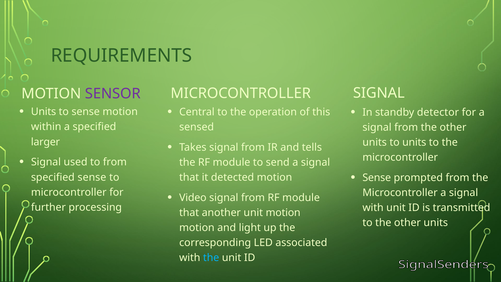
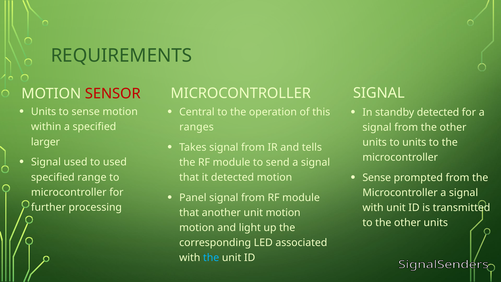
SENSOR colour: purple -> red (113, 93)
standby detector: detector -> detected (438, 112)
sensed: sensed -> ranges (197, 127)
to from: from -> used (115, 162)
specified sense: sense -> range (92, 177)
Video: Video -> Panel (193, 198)
